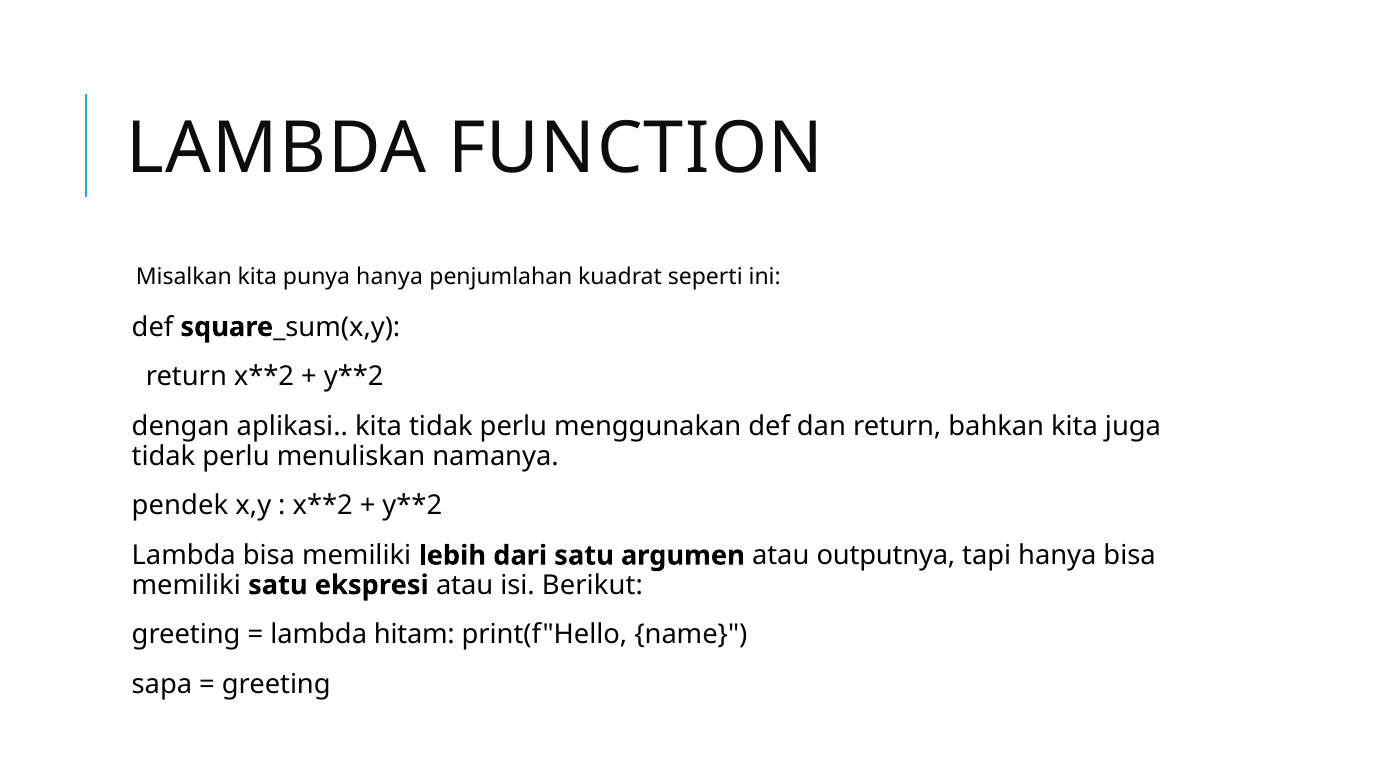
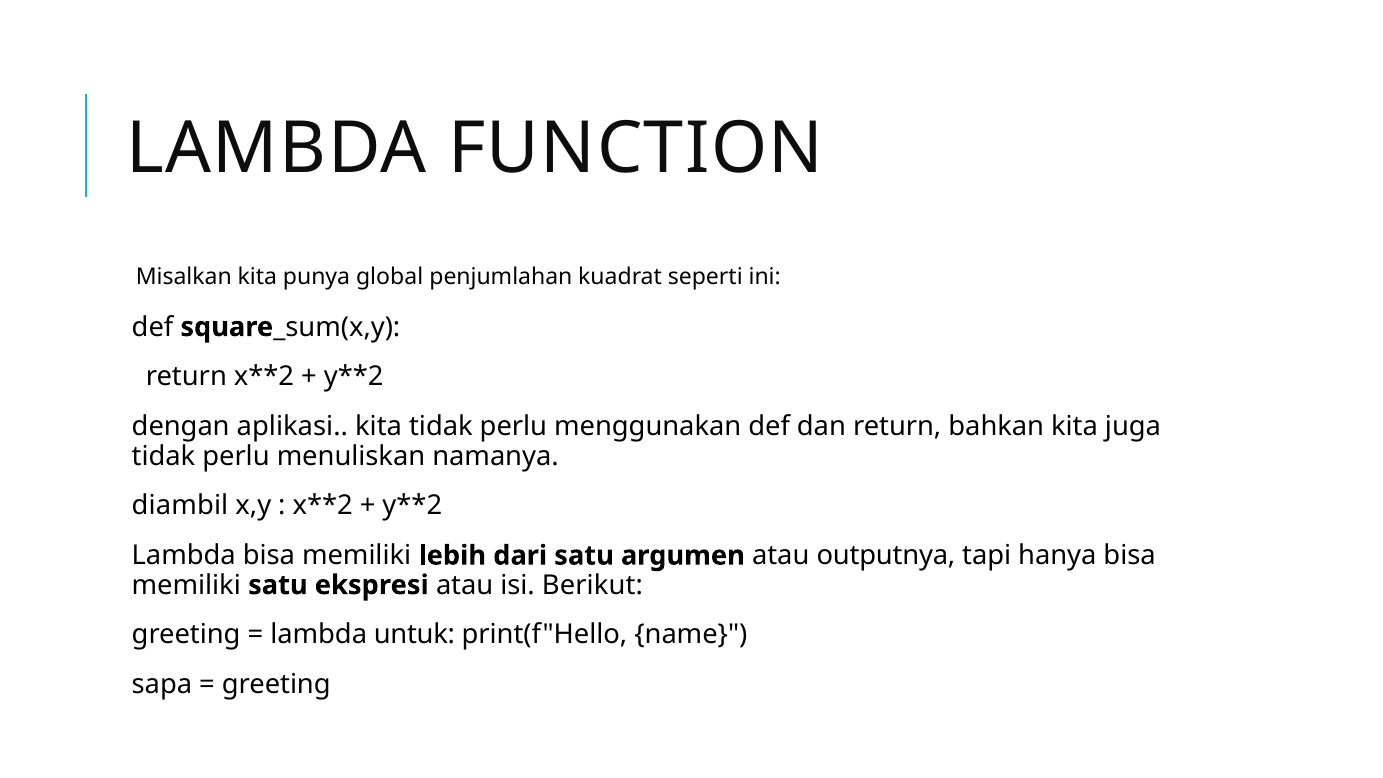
punya hanya: hanya -> global (390, 277)
pendek: pendek -> diambil (180, 506)
hitam: hitam -> untuk (414, 635)
